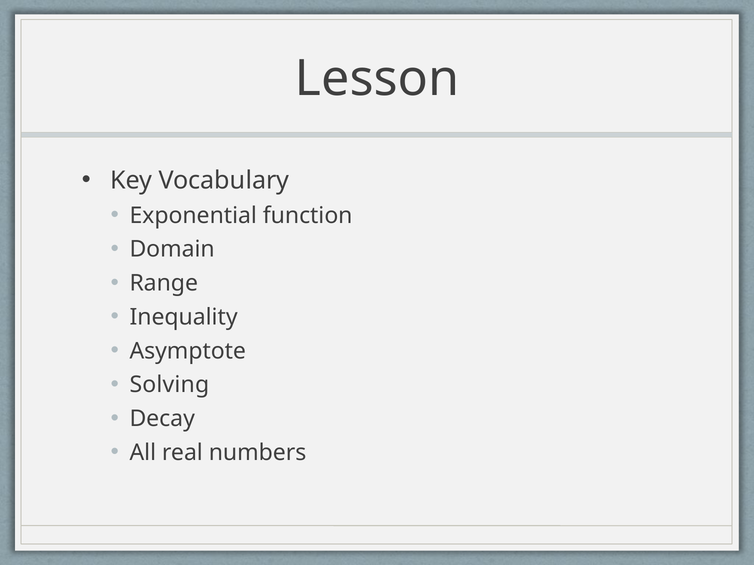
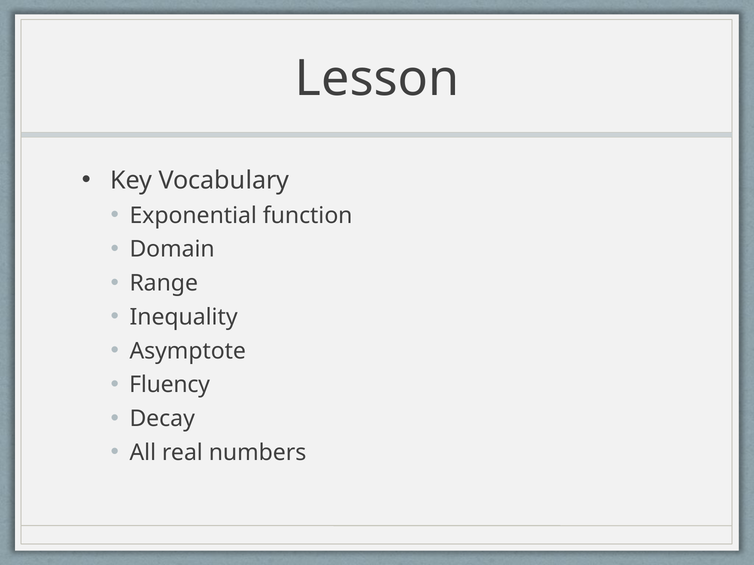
Solving: Solving -> Fluency (170, 385)
